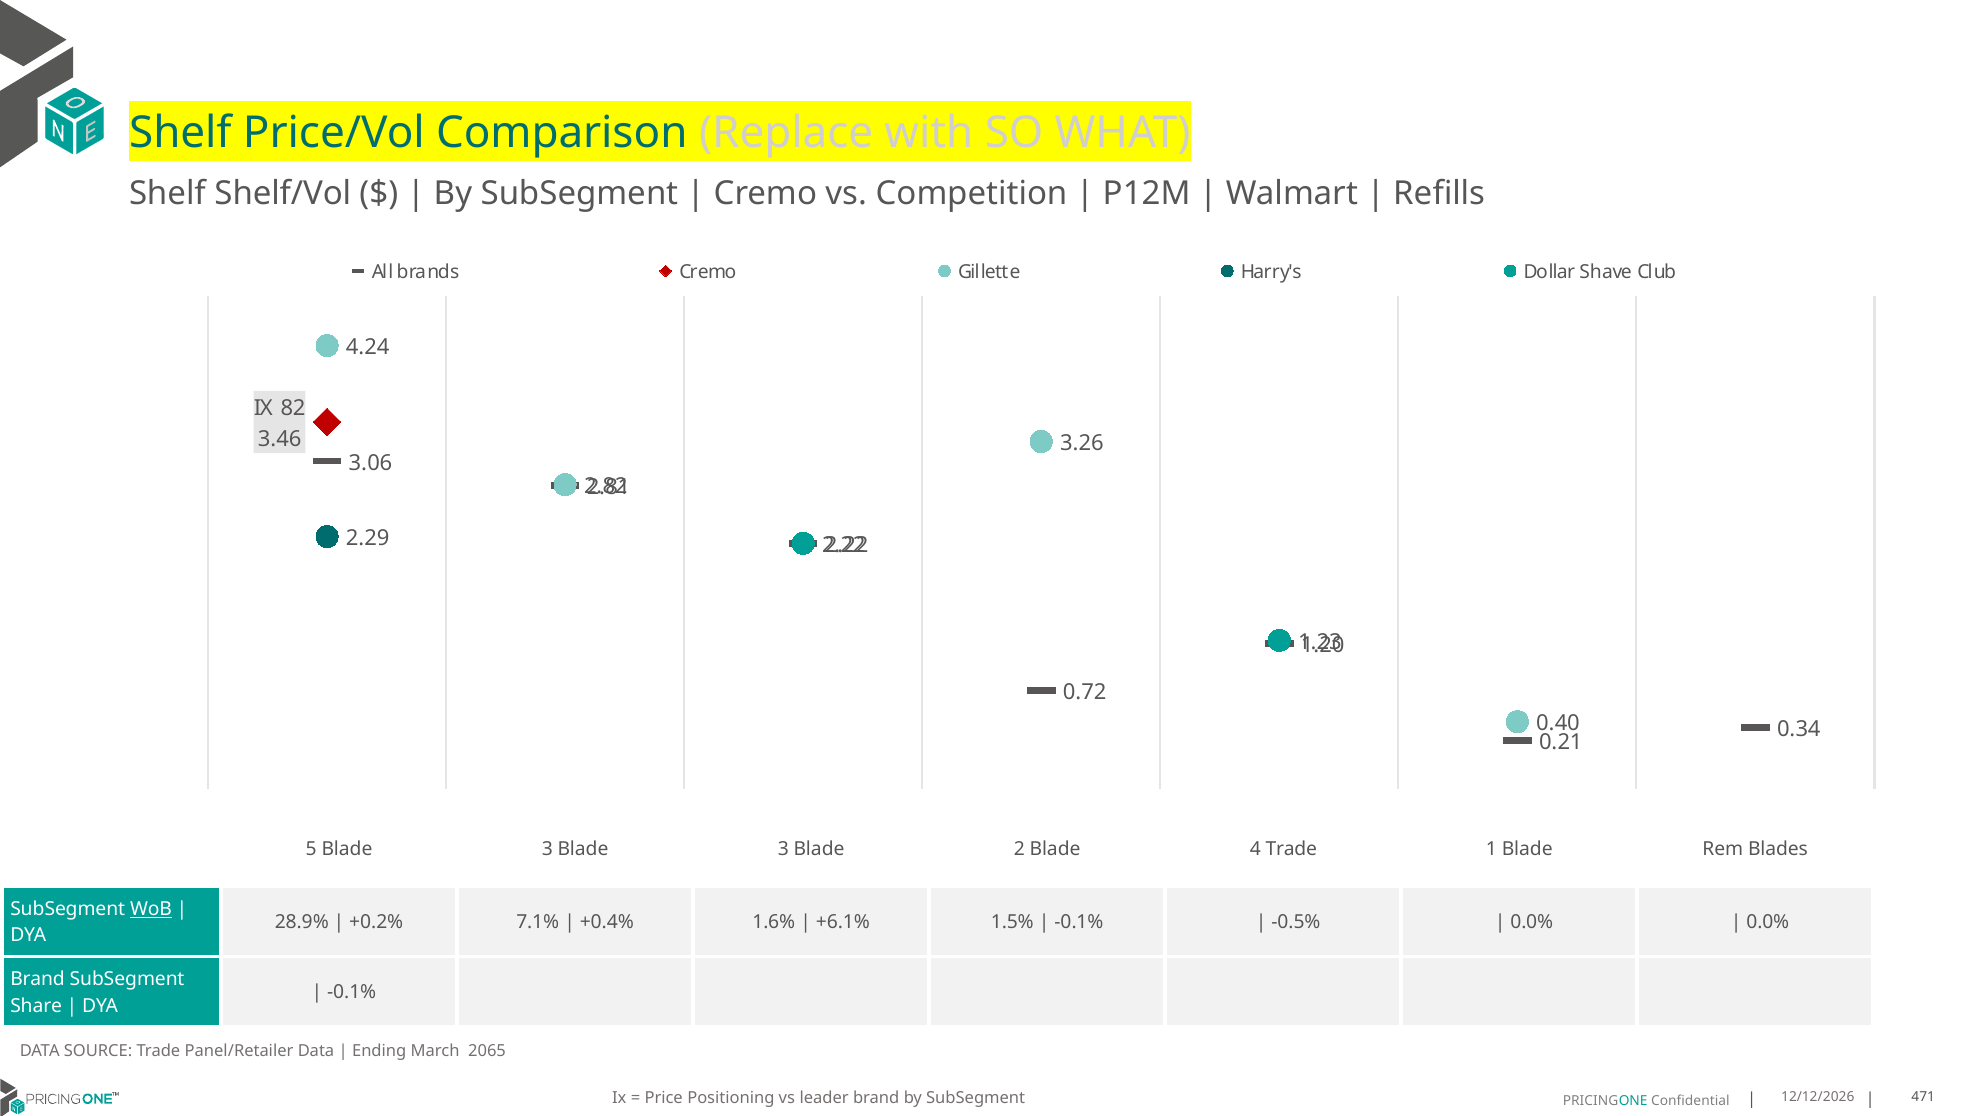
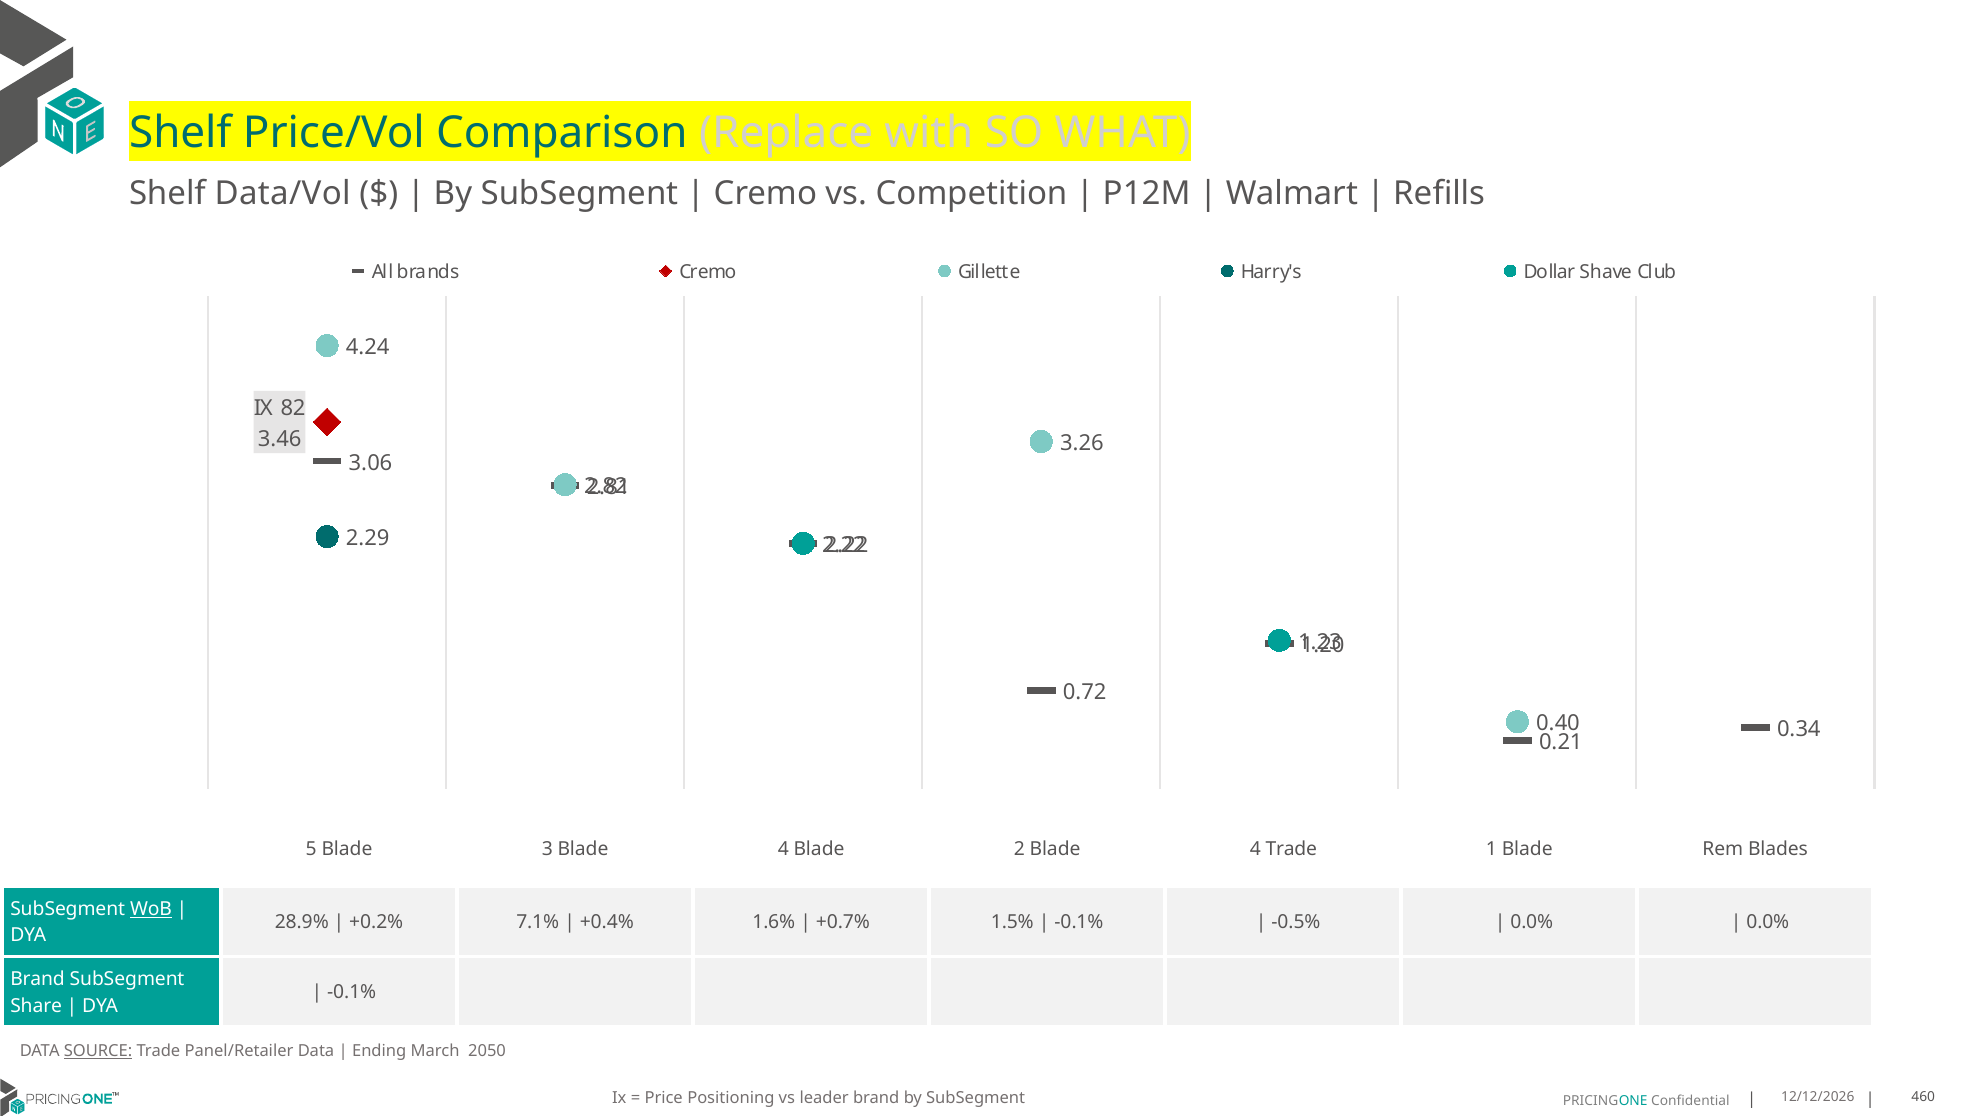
Shelf/Vol: Shelf/Vol -> Data/Vol (283, 193)
3 Blade 3: 3 -> 4 (783, 849)
+6.1%: +6.1% -> +0.7% (843, 922)
SOURCE underline: none -> present (98, 1051)
2065: 2065 -> 2050 (487, 1051)
471: 471 -> 460 (1923, 1097)
